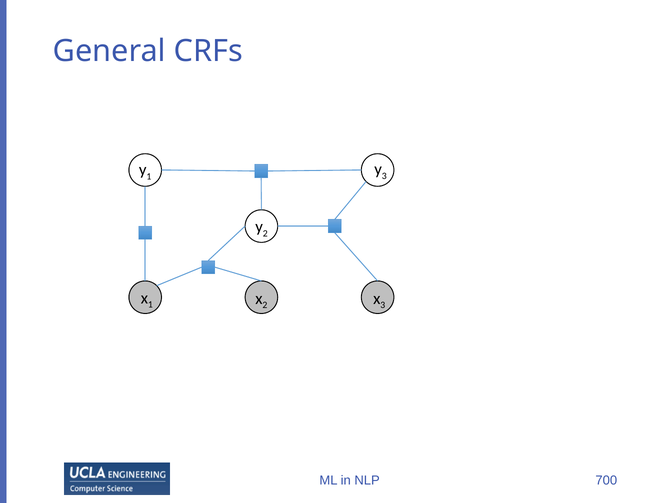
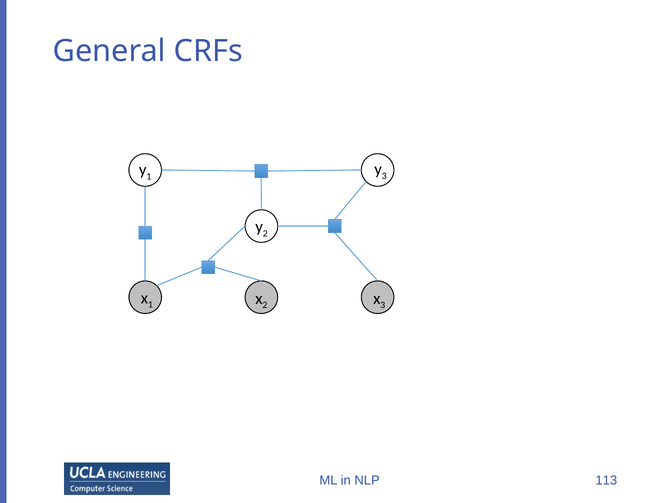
700: 700 -> 113 (606, 480)
